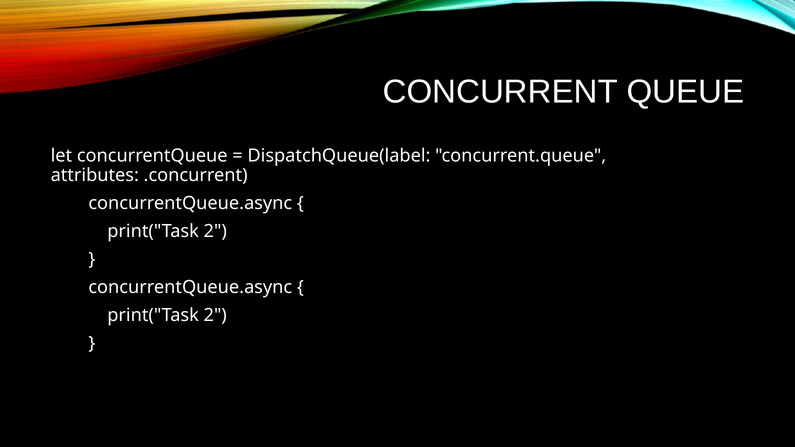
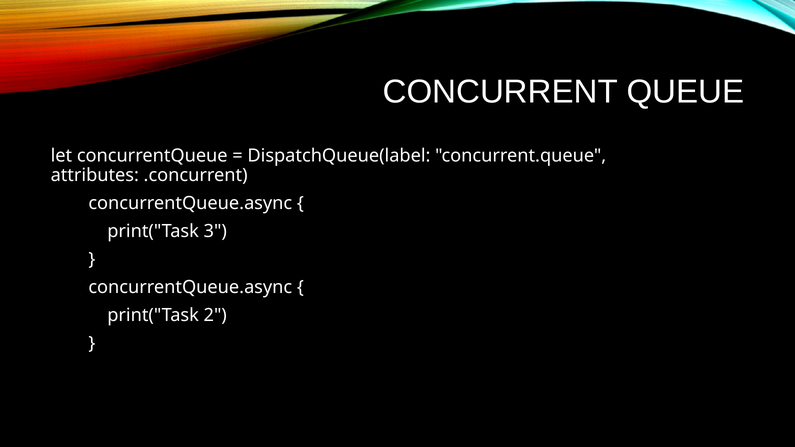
2: 2 -> 3 (215, 231)
